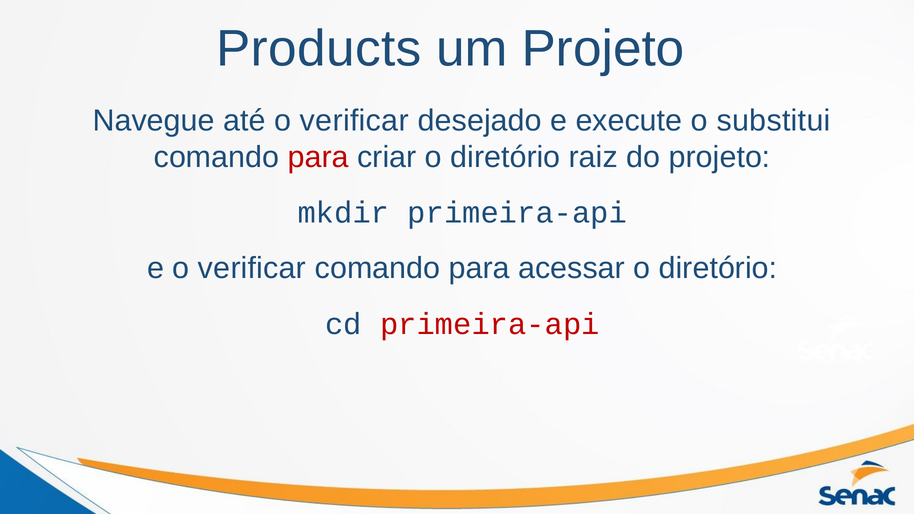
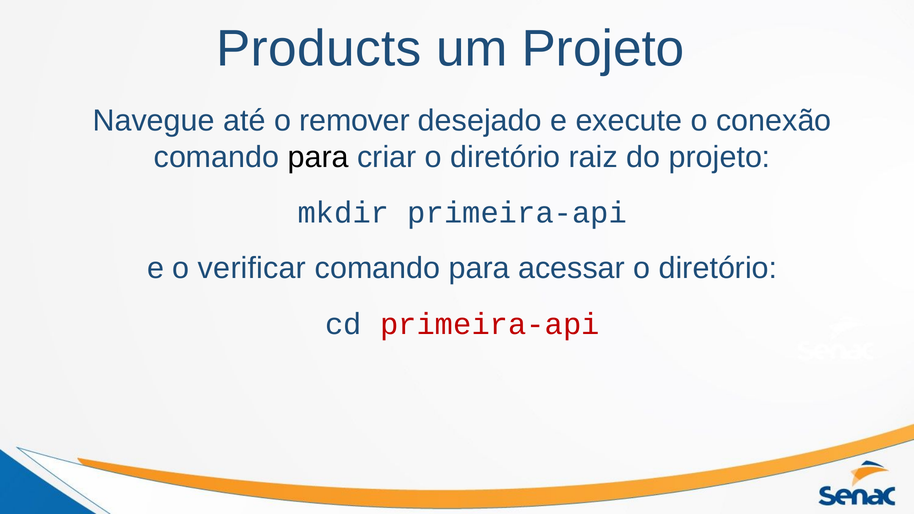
até o verificar: verificar -> remover (355, 121)
substitui: substitui -> conexão (774, 121)
para colour: red -> black (318, 157)
